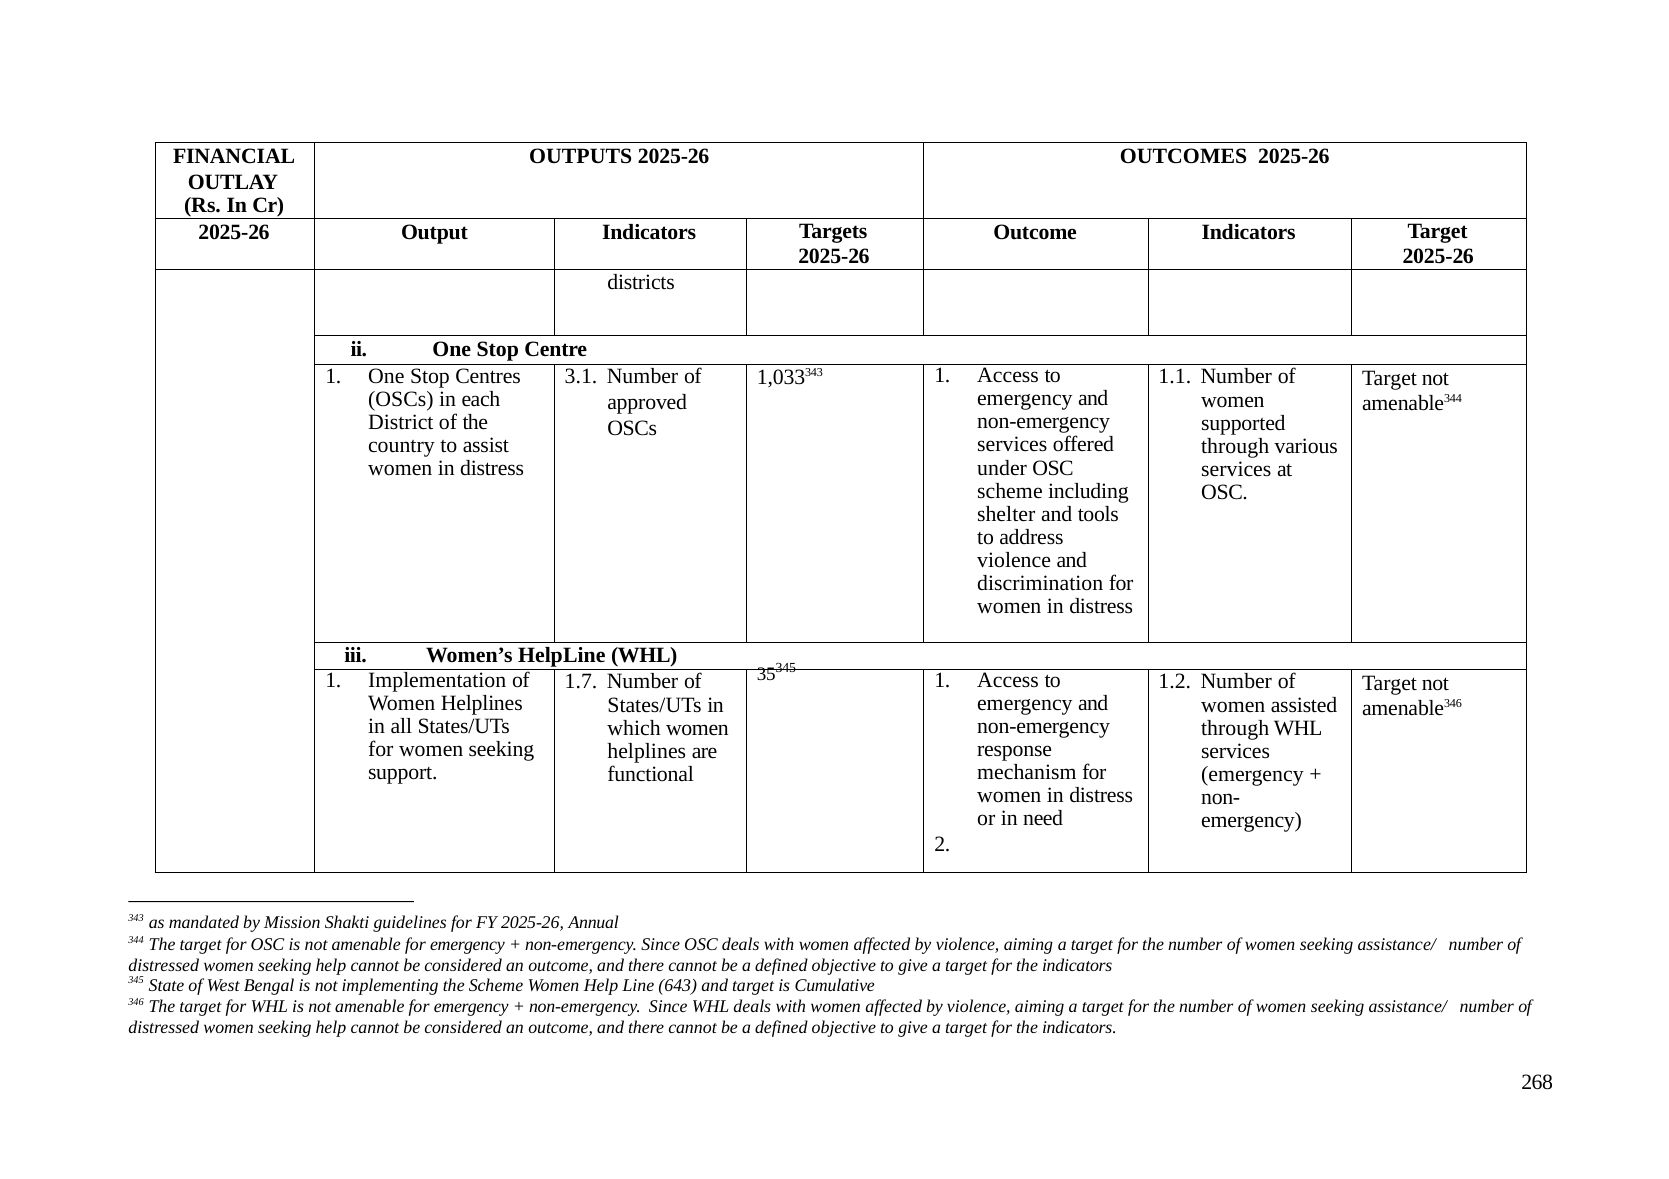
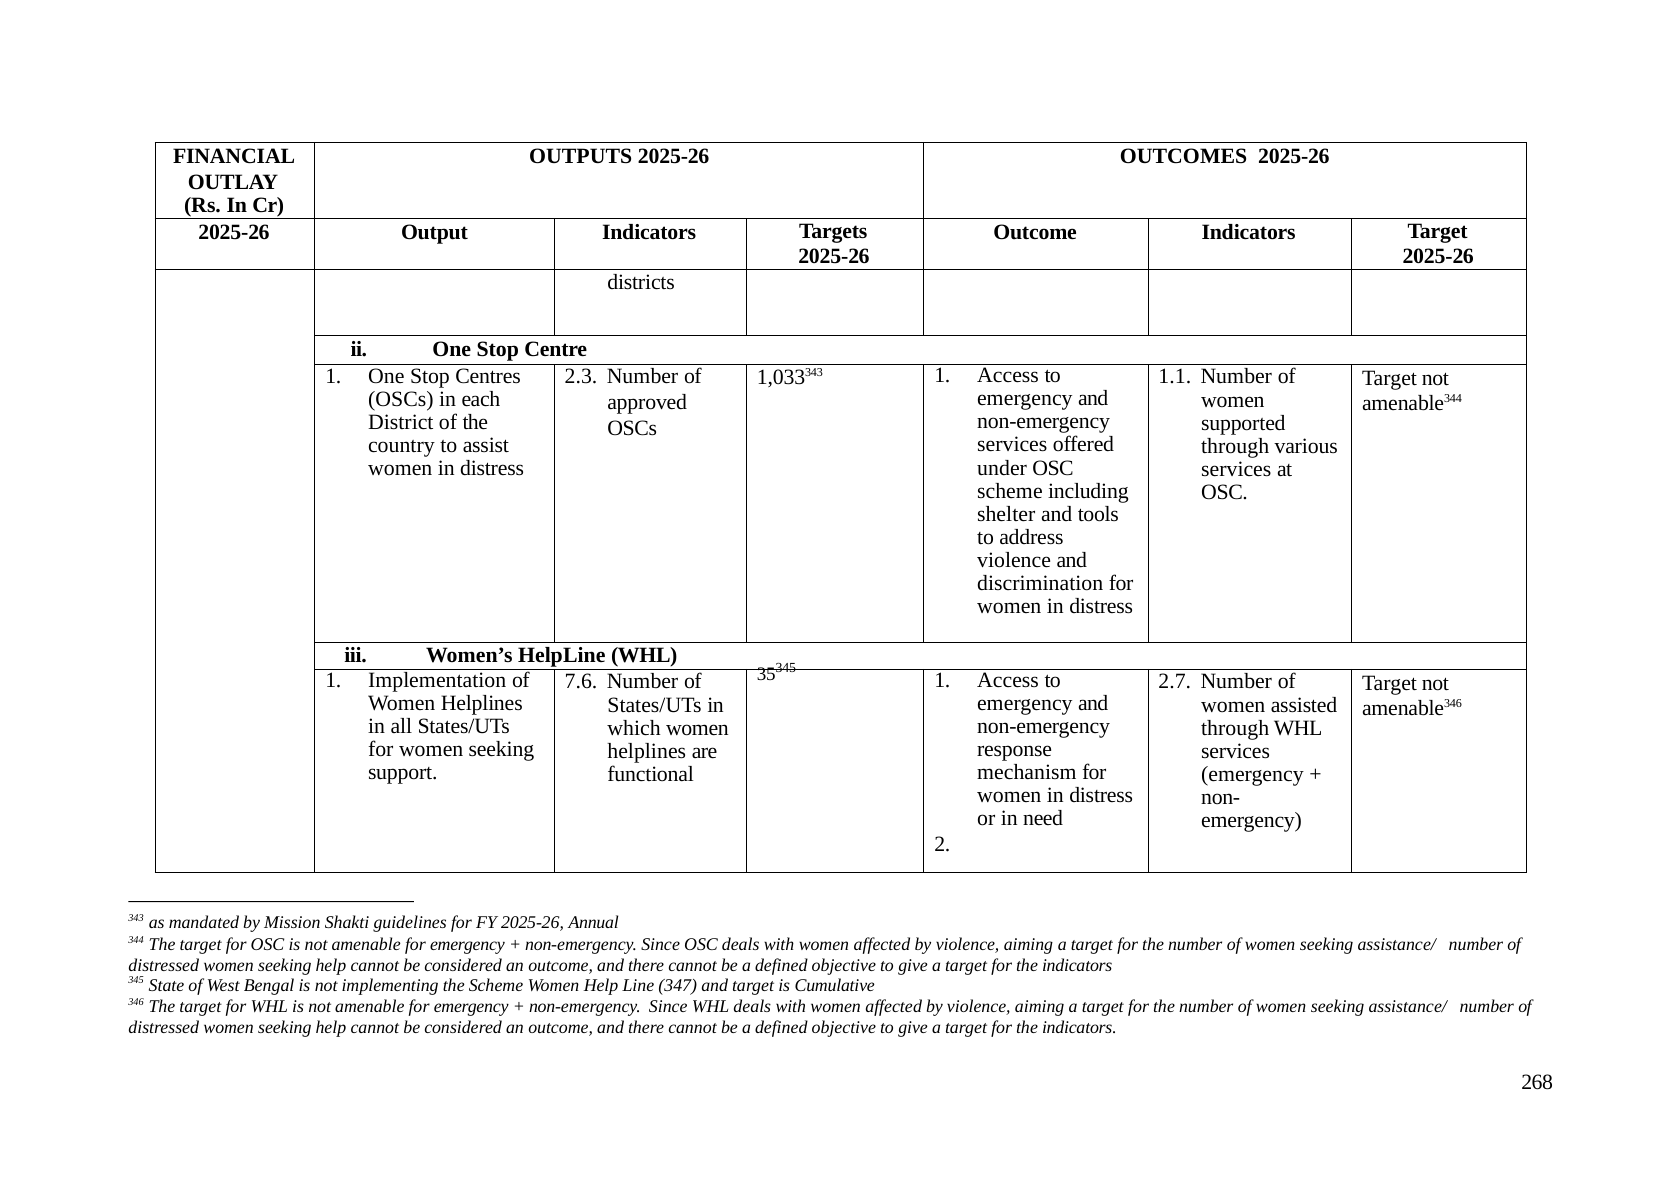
3.1: 3.1 -> 2.3 (581, 377)
1.7: 1.7 -> 7.6 (581, 681)
1.2: 1.2 -> 2.7 (1175, 681)
643: 643 -> 347 (678, 986)
